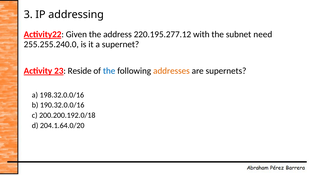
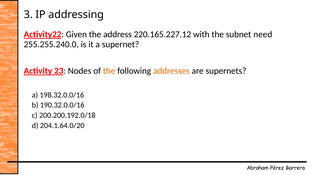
220.195.277.12: 220.195.277.12 -> 220.165.227.12 (162, 34)
Reside: Reside -> Nodes (80, 71)
the colour: blue -> orange (109, 71)
